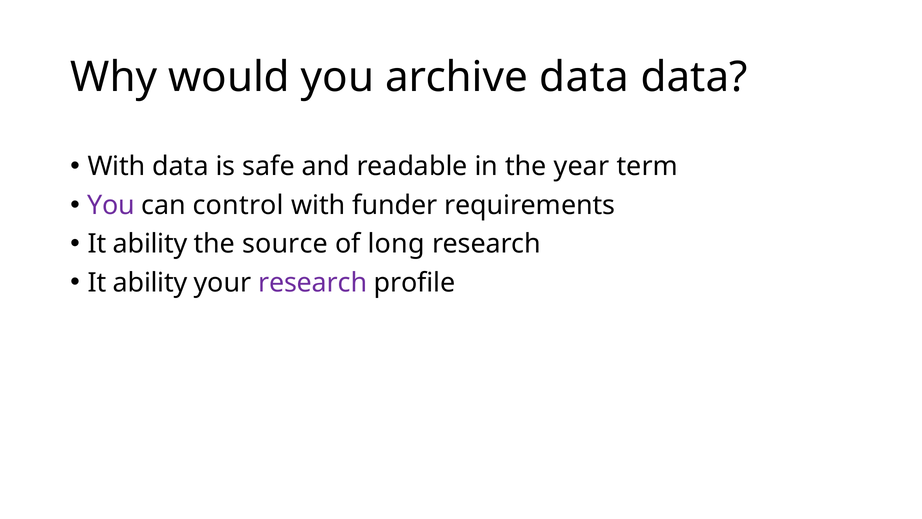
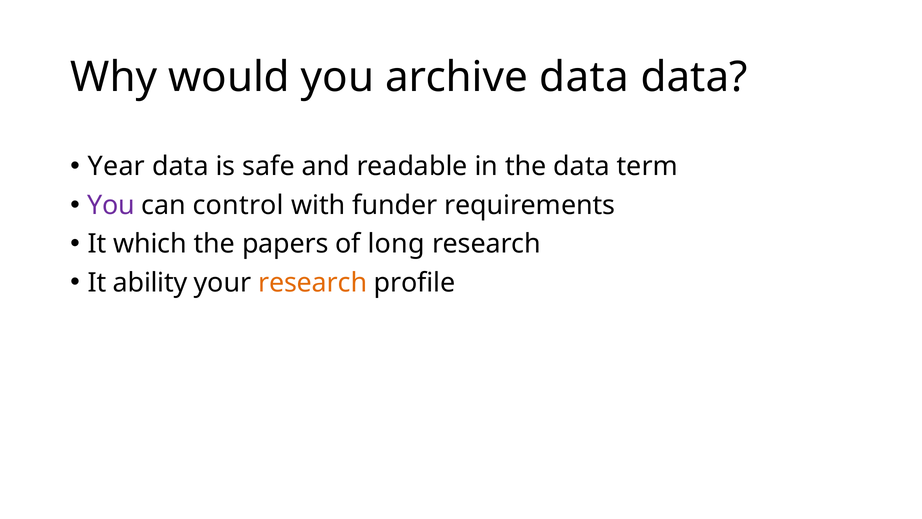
With: With -> Year (116, 166)
the year: year -> data (582, 166)
ability: ability -> which (150, 244)
source: source -> papers (285, 244)
research colour: purple -> orange (313, 282)
